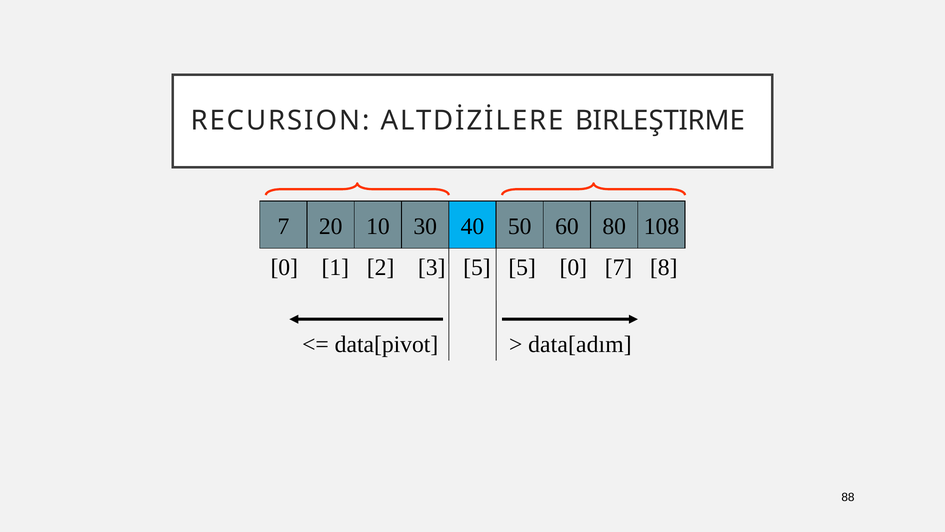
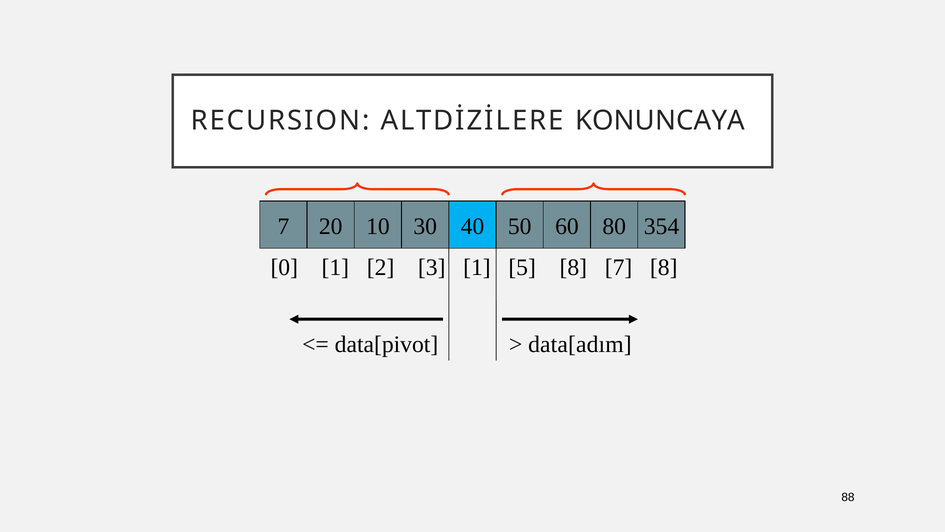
BIRLEŞTIRME: BIRLEŞTIRME -> KONUNCAYA (660, 121)
108: 108 -> 354 (661, 226)
3 5: 5 -> 1 (477, 267)
5 0: 0 -> 8 (573, 267)
